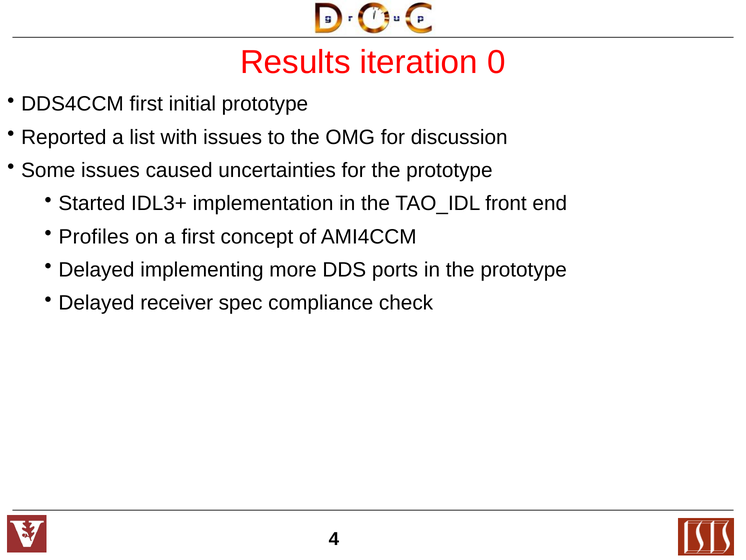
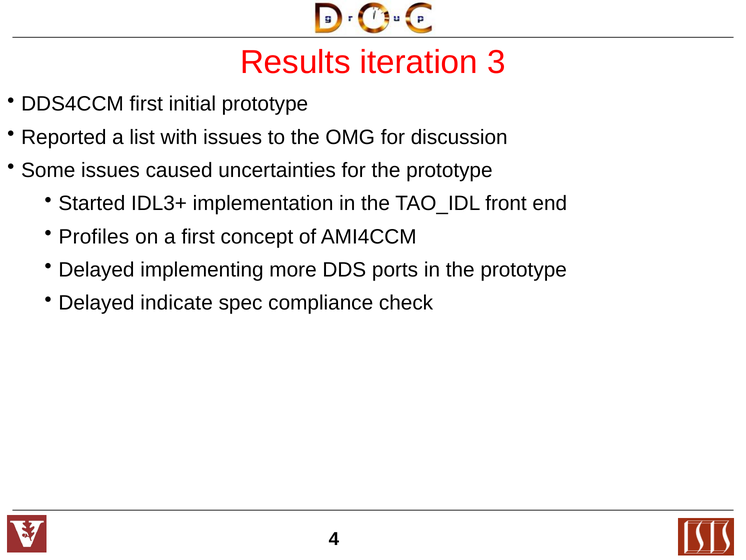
0: 0 -> 3 (496, 62)
receiver: receiver -> indicate (177, 303)
